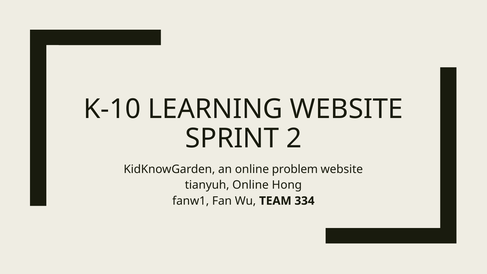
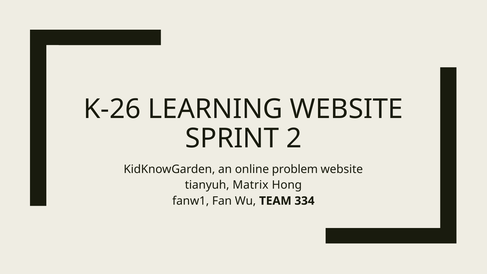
K-10: K-10 -> K-26 (112, 109)
tianyuh Online: Online -> Matrix (250, 185)
